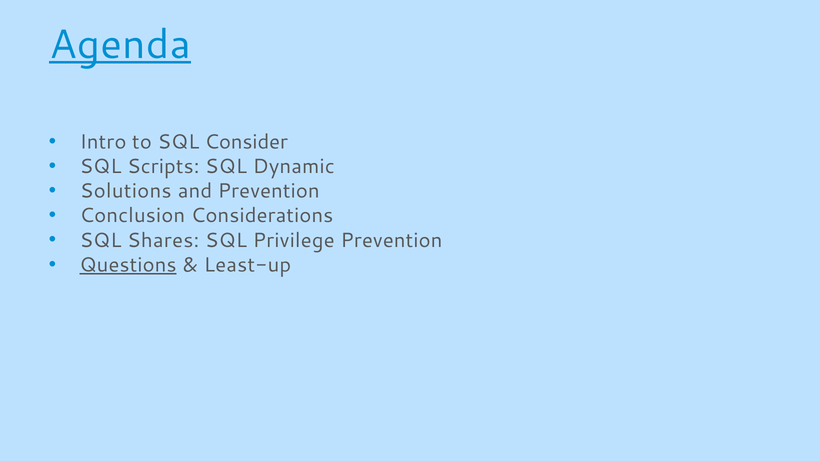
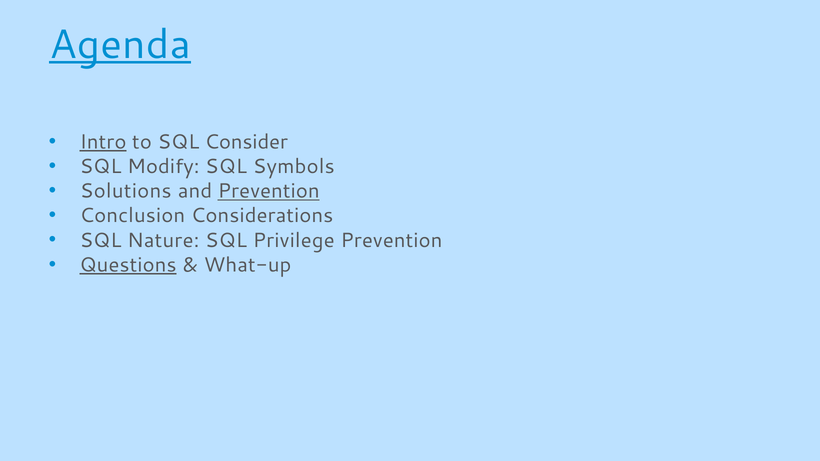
Intro underline: none -> present (103, 142)
Scripts: Scripts -> Modify (163, 167)
Dynamic: Dynamic -> Symbols (294, 167)
Prevention underline: none -> present (269, 191)
Shares: Shares -> Nature (163, 240)
Least-up: Least-up -> What-up (248, 265)
